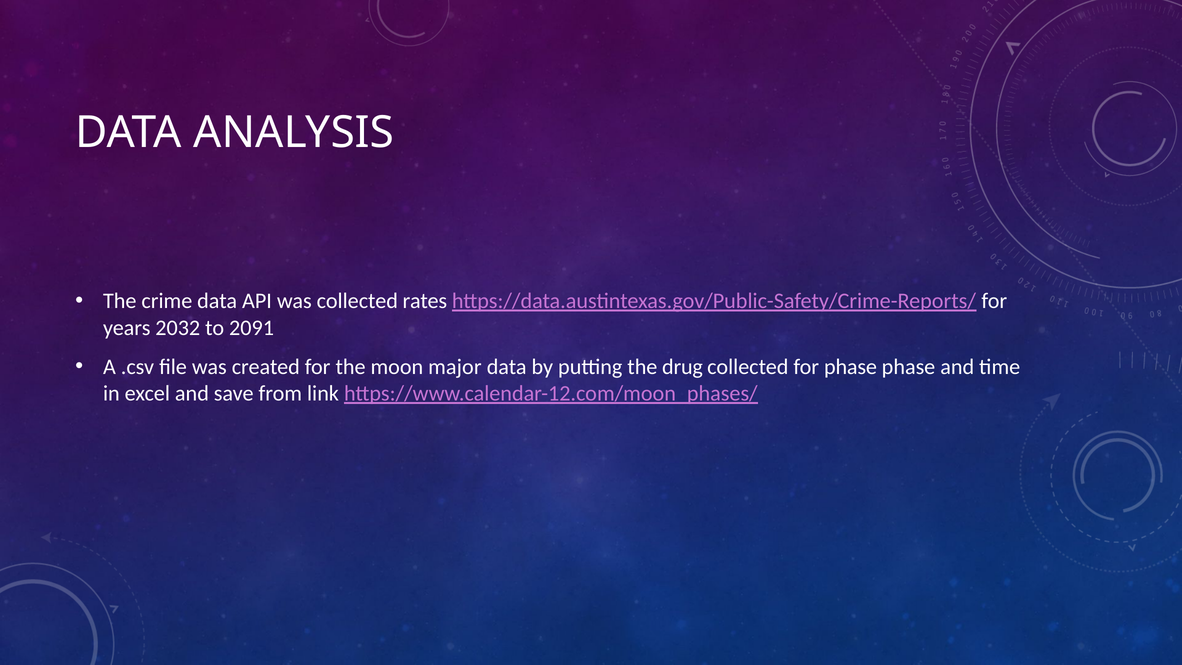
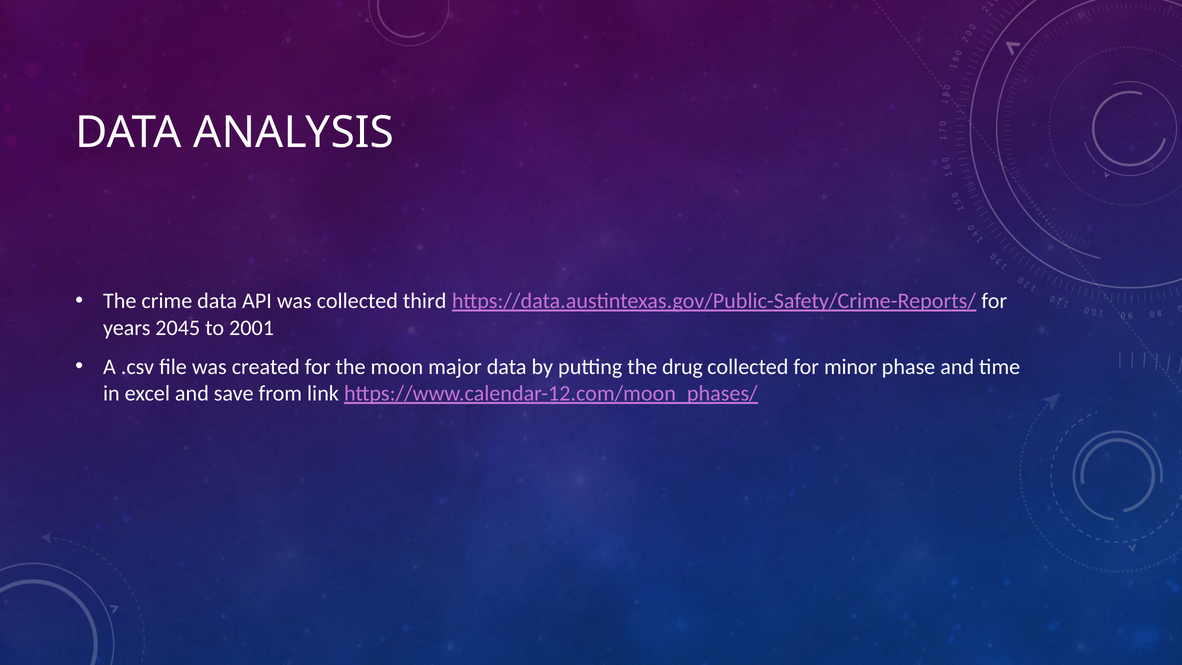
rates: rates -> third (425, 301)
2032: 2032 -> 2045 (178, 328)
2091: 2091 -> 2001 (252, 328)
for phase: phase -> minor (851, 367)
